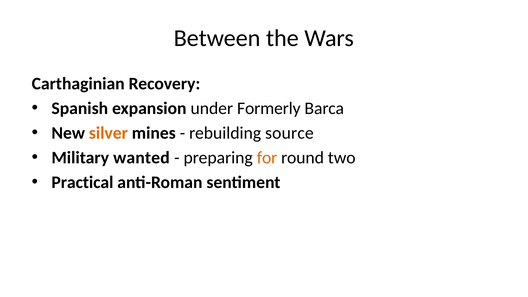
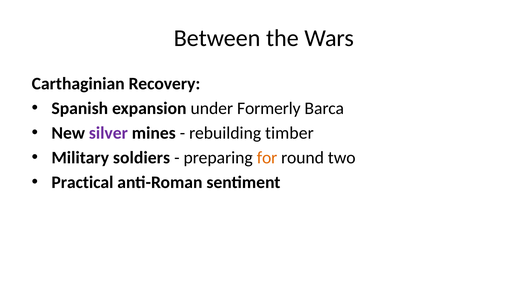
silver colour: orange -> purple (108, 133)
source: source -> timber (289, 133)
wanted: wanted -> soldiers (142, 158)
